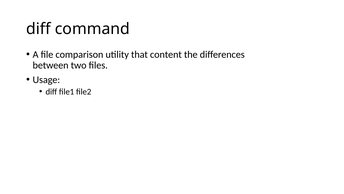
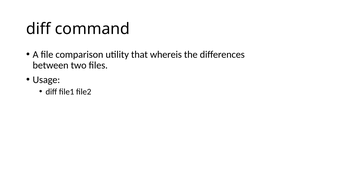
content: content -> whereis (166, 54)
